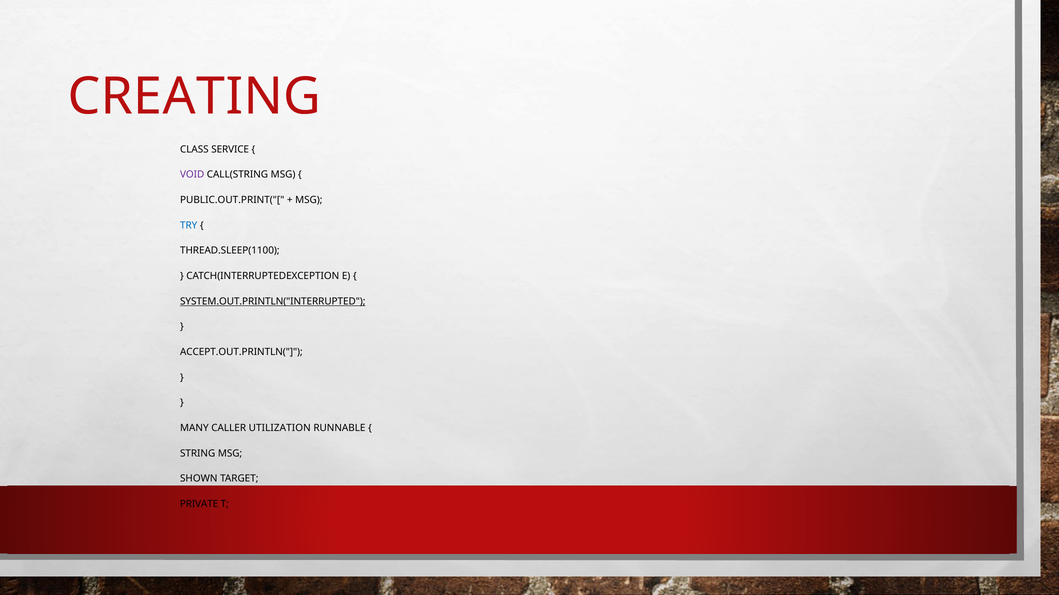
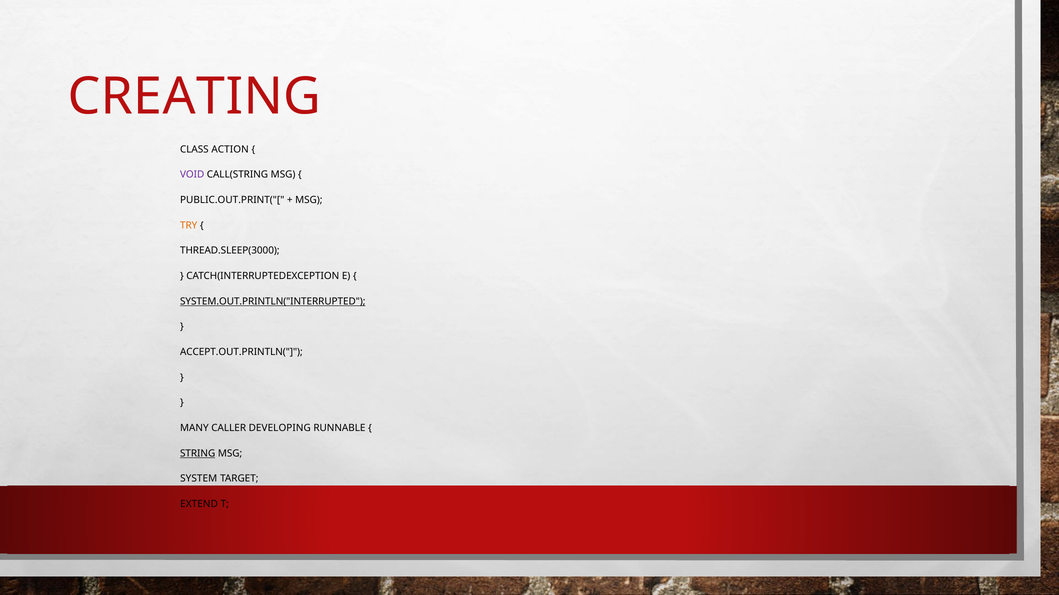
SERVICE: SERVICE -> ACTION (230, 150)
TRY colour: blue -> orange (189, 226)
THREAD.SLEEP(1100: THREAD.SLEEP(1100 -> THREAD.SLEEP(3000 (230, 251)
UTILIZATION: UTILIZATION -> DEVELOPING (280, 429)
STRING underline: none -> present (198, 454)
SHOWN: SHOWN -> SYSTEM (199, 479)
PRIVATE: PRIVATE -> EXTEND (199, 505)
